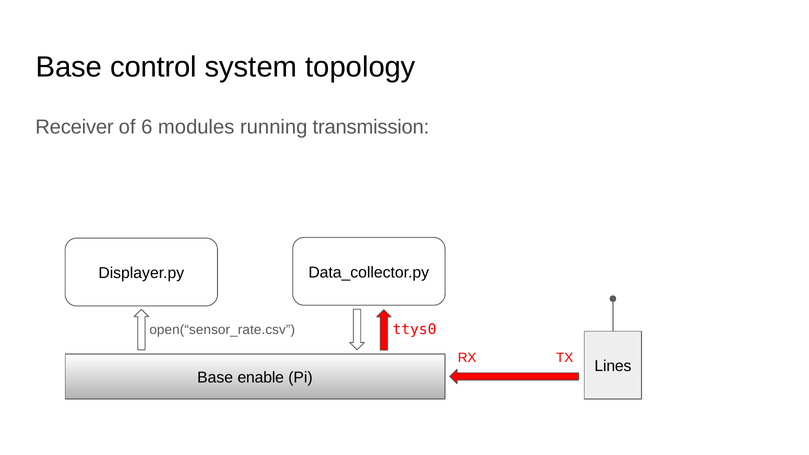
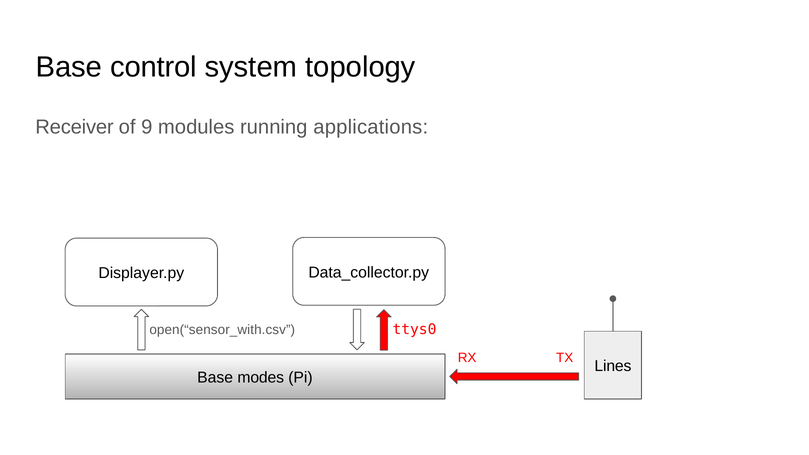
6: 6 -> 9 (147, 127)
transmission: transmission -> applications (371, 127)
open(“sensor_rate.csv: open(“sensor_rate.csv -> open(“sensor_with.csv (222, 330)
enable: enable -> modes (261, 378)
